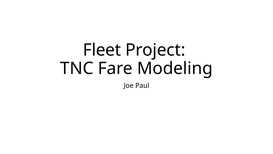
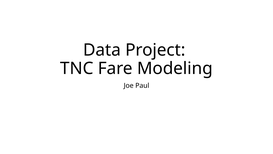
Fleet: Fleet -> Data (102, 50)
